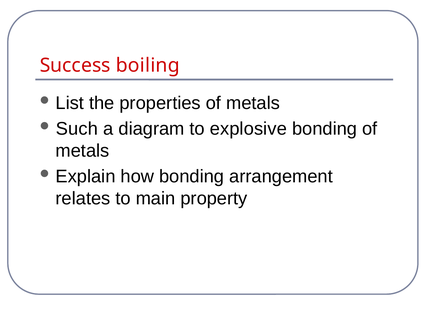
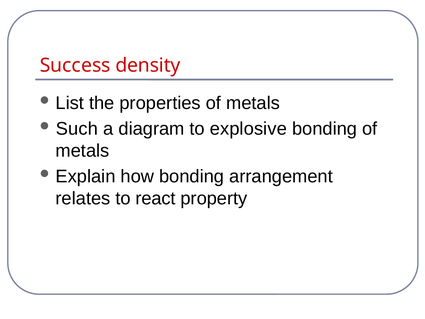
boiling: boiling -> density (148, 65)
main: main -> react (156, 198)
